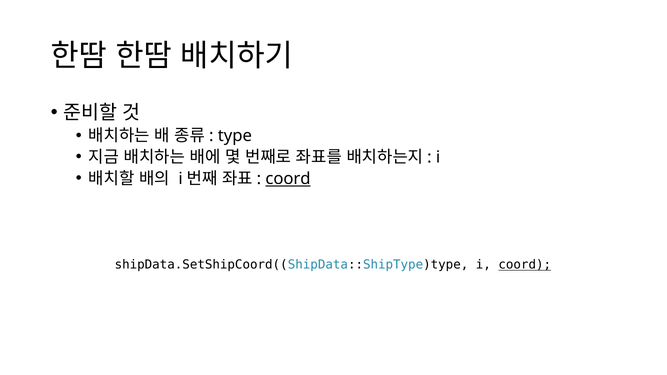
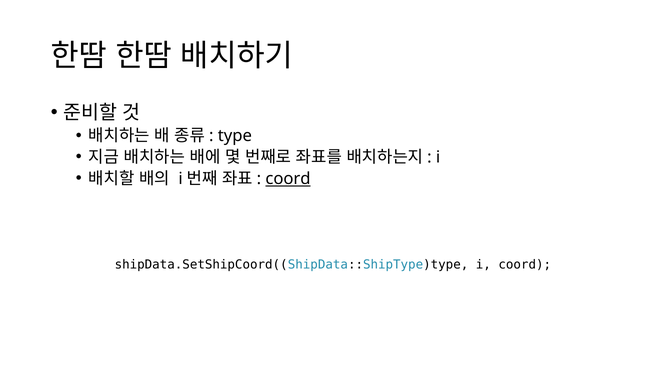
coord underline: present -> none (525, 265)
